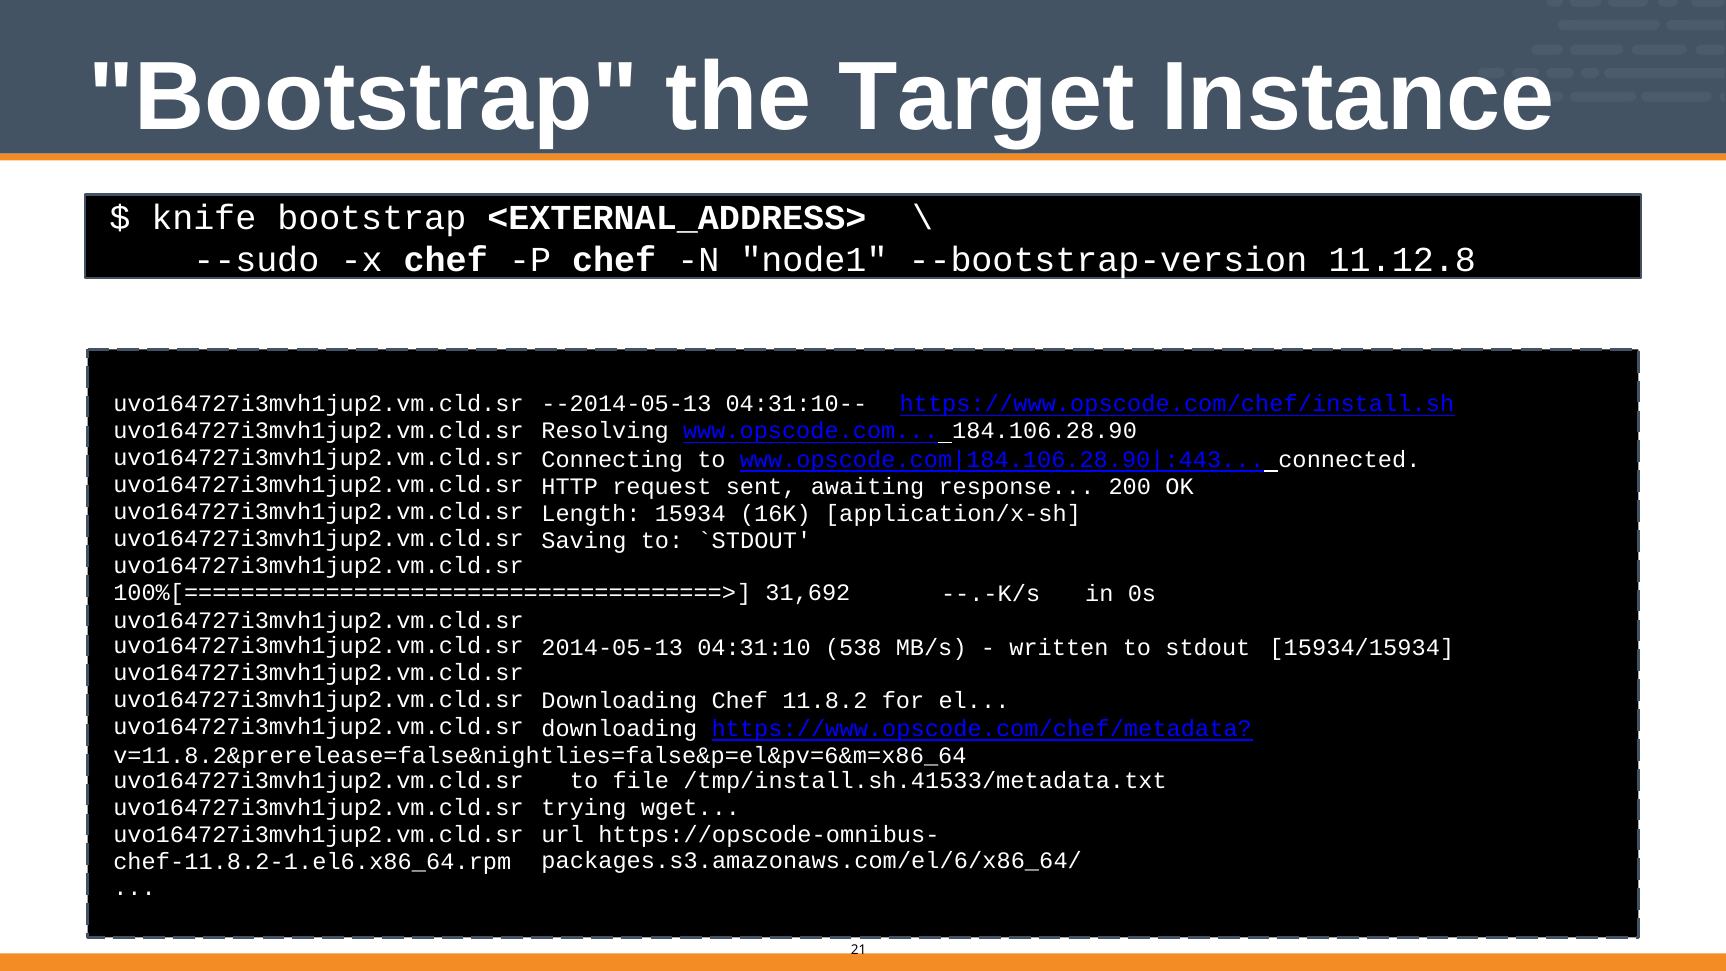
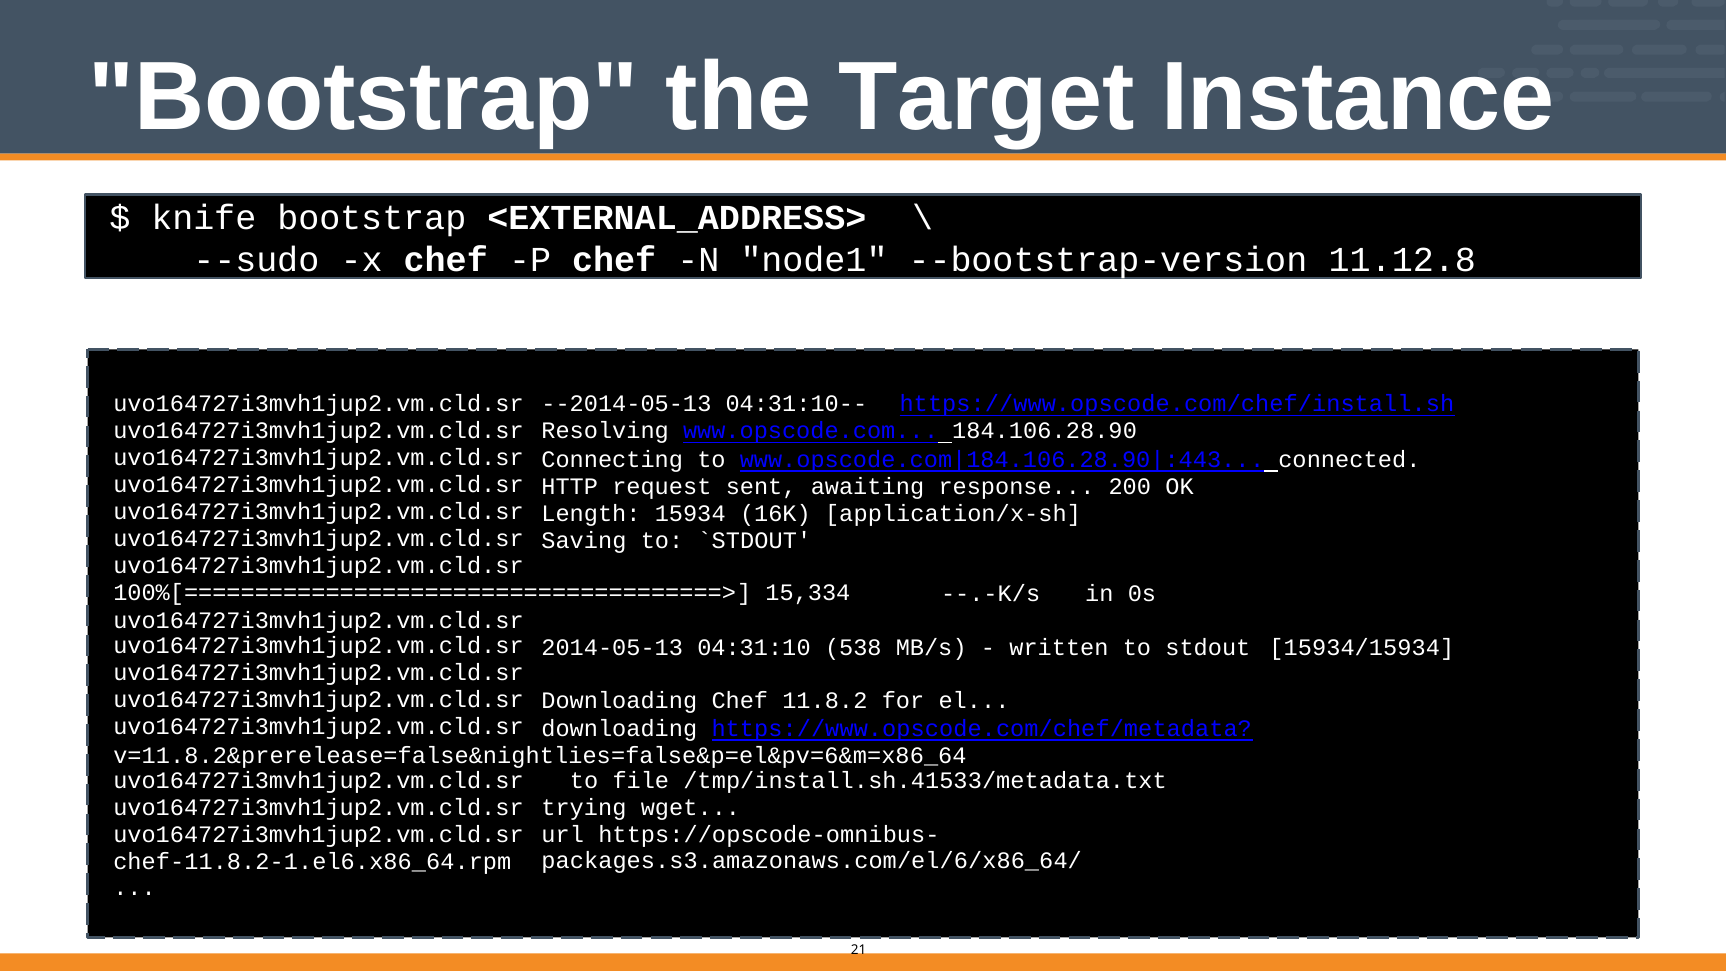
31,692: 31,692 -> 15,334 (808, 593)
